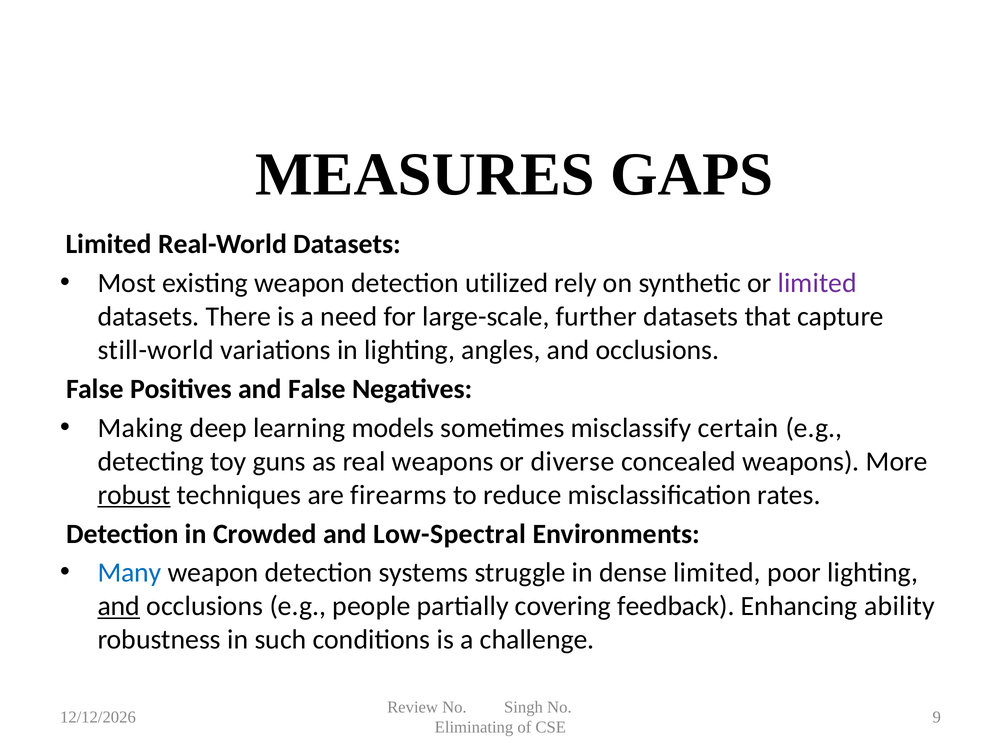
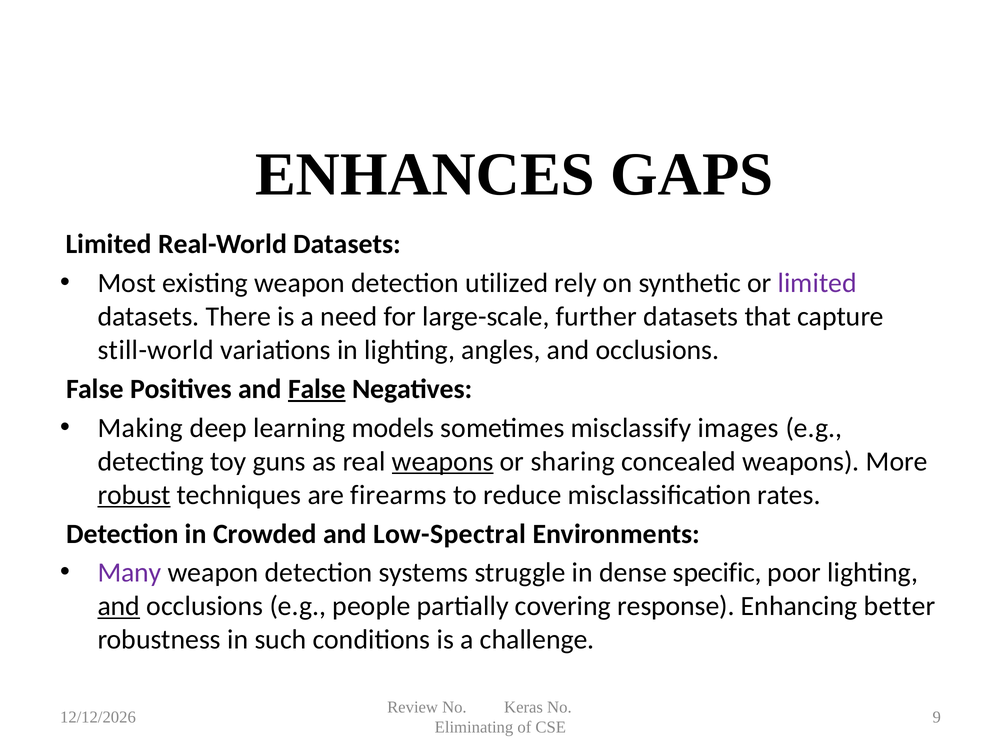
MEASURES: MEASURES -> ENHANCES (425, 174)
False underline: none -> present (317, 389)
certain: certain -> images (738, 428)
weapons underline: none -> present (443, 461)
diverse: diverse -> sharing (573, 461)
Many colour: blue -> purple (130, 573)
dense limited: limited -> specific (717, 573)
feedback: feedback -> response (676, 606)
ability: ability -> better (900, 606)
Singh: Singh -> Keras (524, 707)
